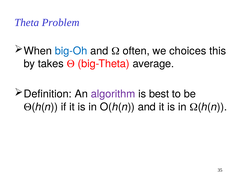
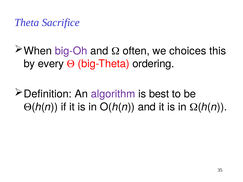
Problem: Problem -> Sacrifice (61, 23)
big-Oh colour: blue -> purple (71, 51)
takes: takes -> every (51, 64)
average: average -> ordering (153, 64)
